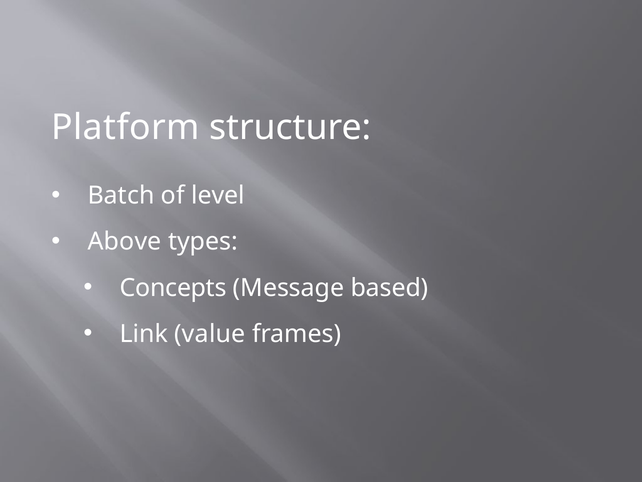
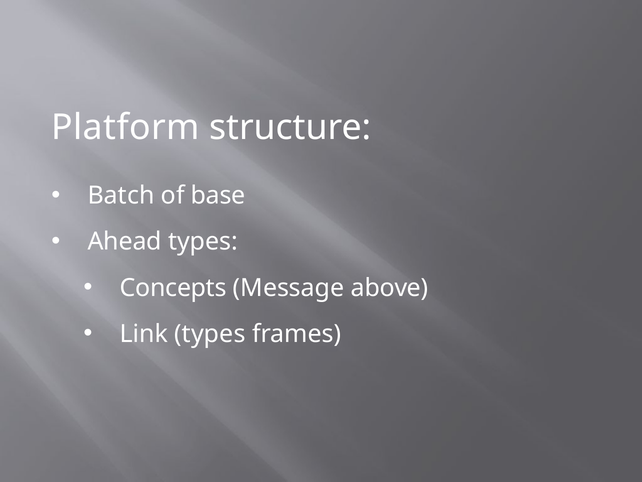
level: level -> base (218, 195)
Above: Above -> Ahead (125, 241)
based: based -> above (390, 287)
Link value: value -> types (210, 334)
